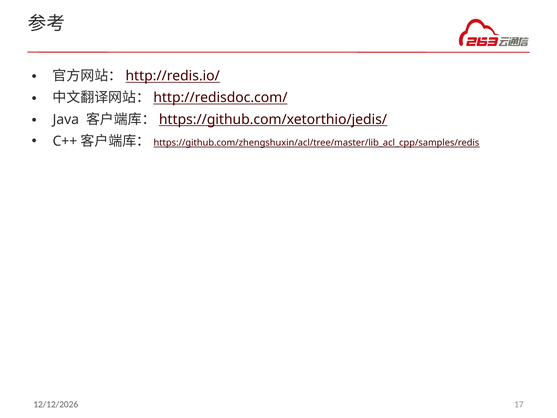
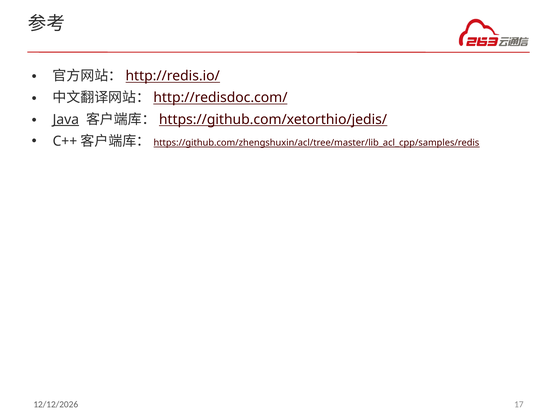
Java underline: none -> present (66, 119)
